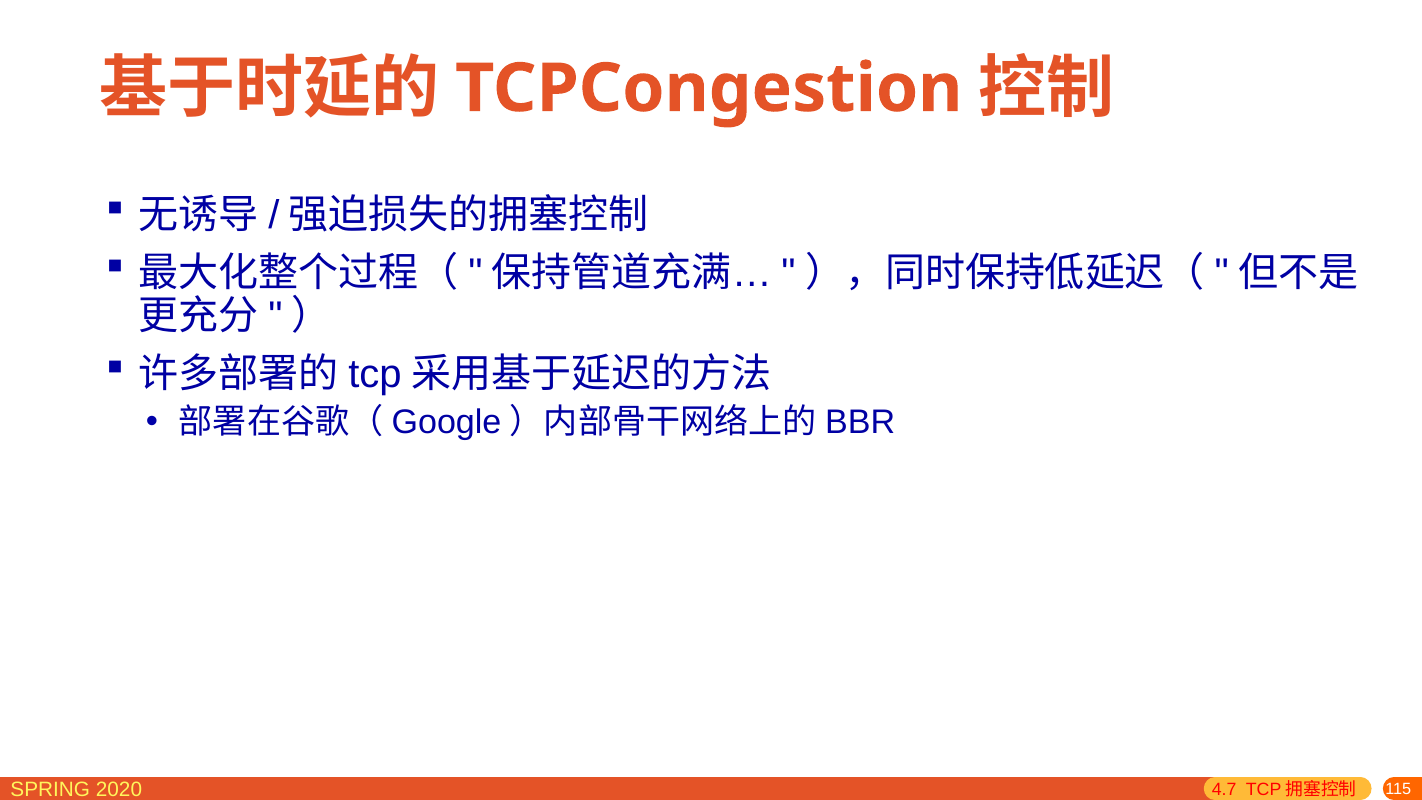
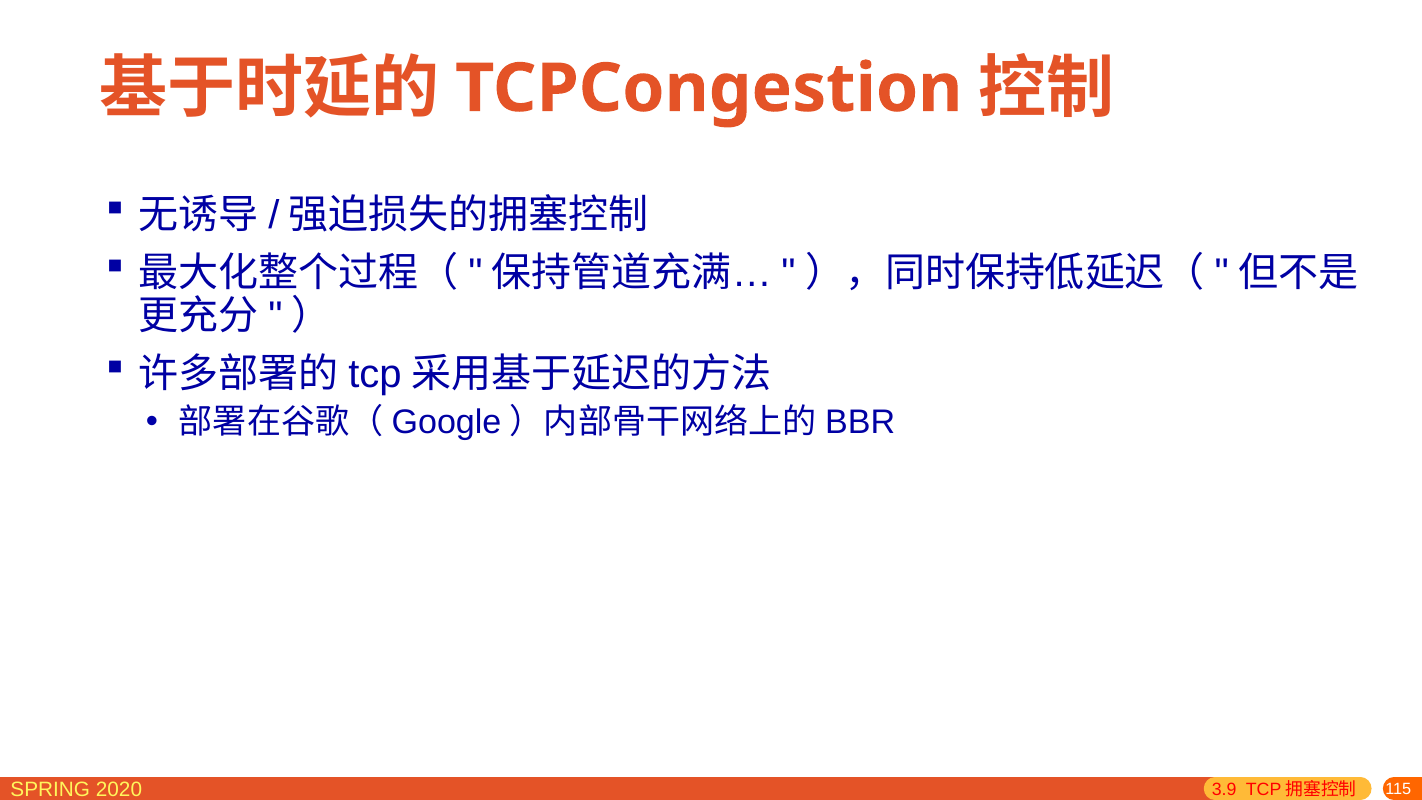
4.7: 4.7 -> 3.9 (1224, 790)
